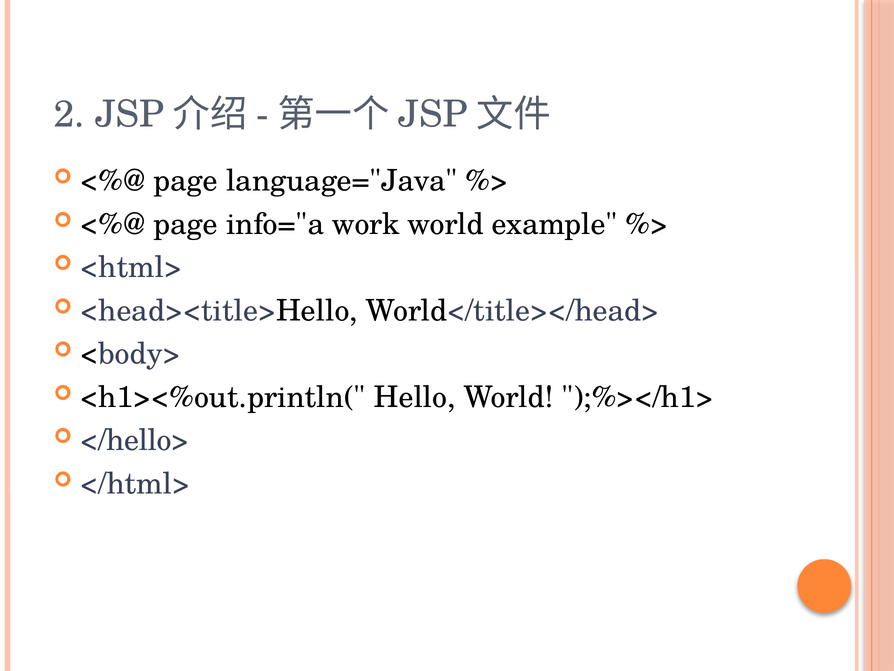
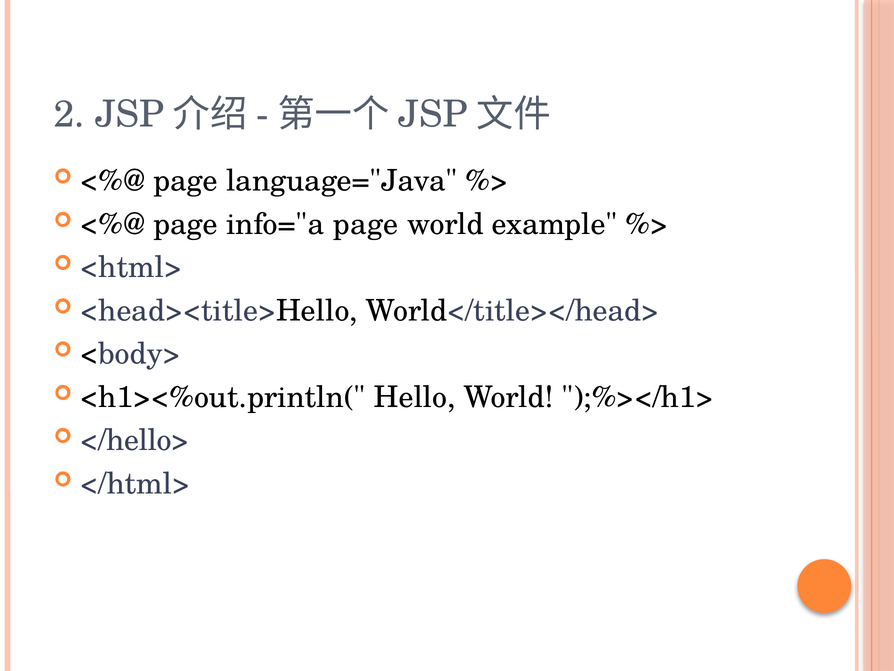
info="a work: work -> page (366, 224)
